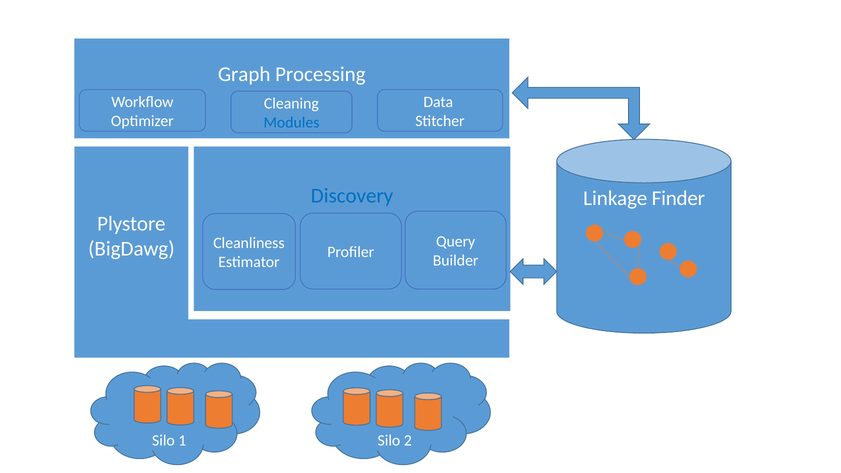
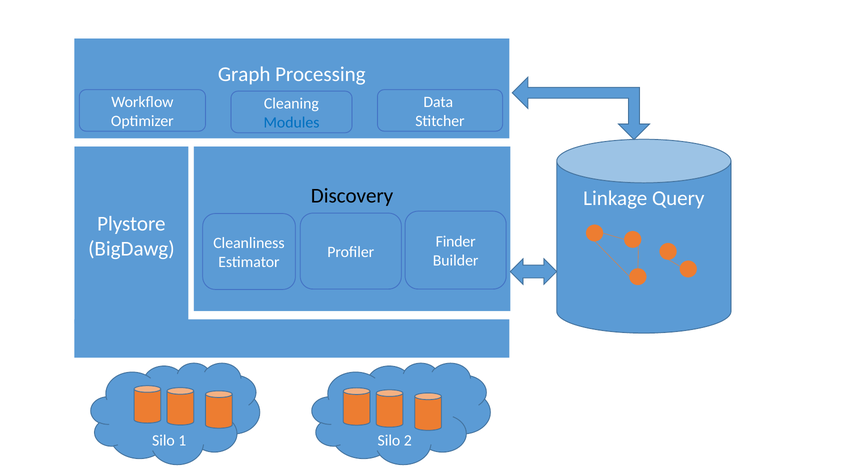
Discovery colour: blue -> black (352, 196)
Finder: Finder -> Query (678, 198)
Query: Query -> Finder (456, 242)
